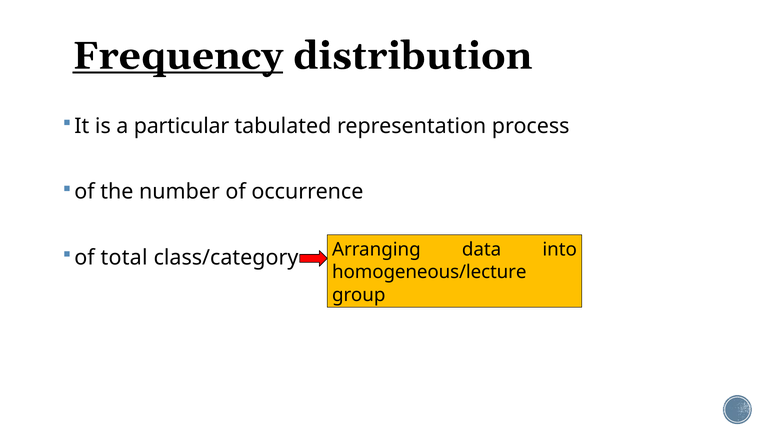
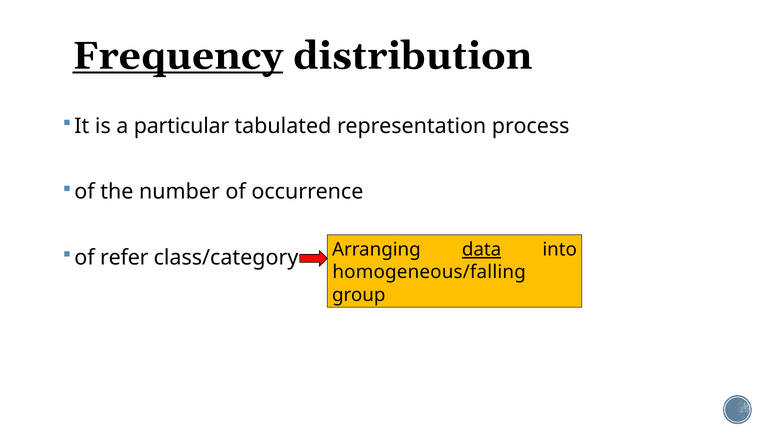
total: total -> refer (124, 258)
data underline: none -> present (482, 250)
homogeneous/lecture: homogeneous/lecture -> homogeneous/falling (429, 272)
